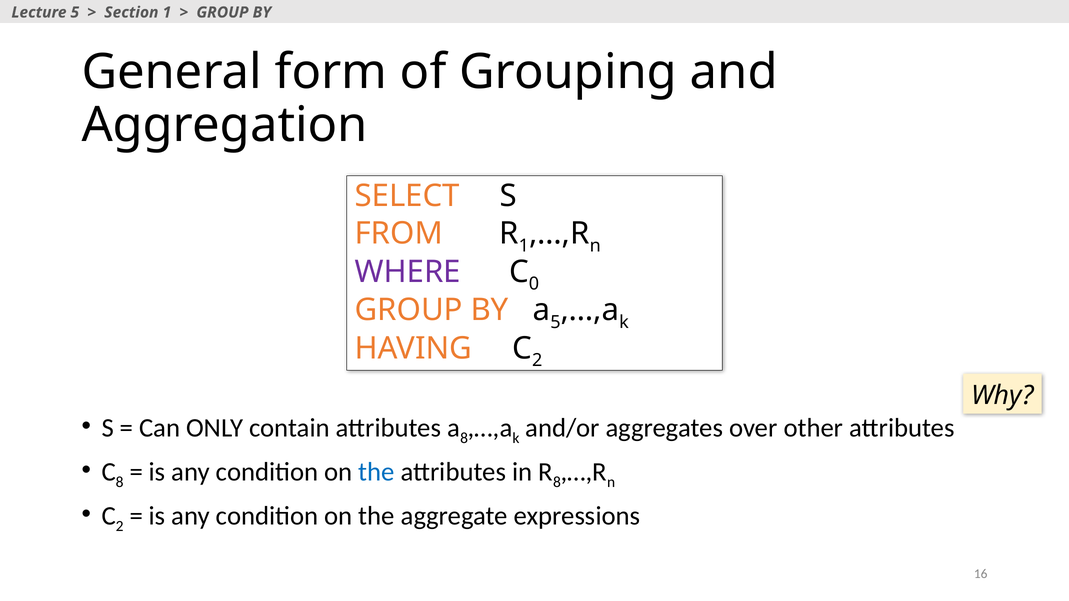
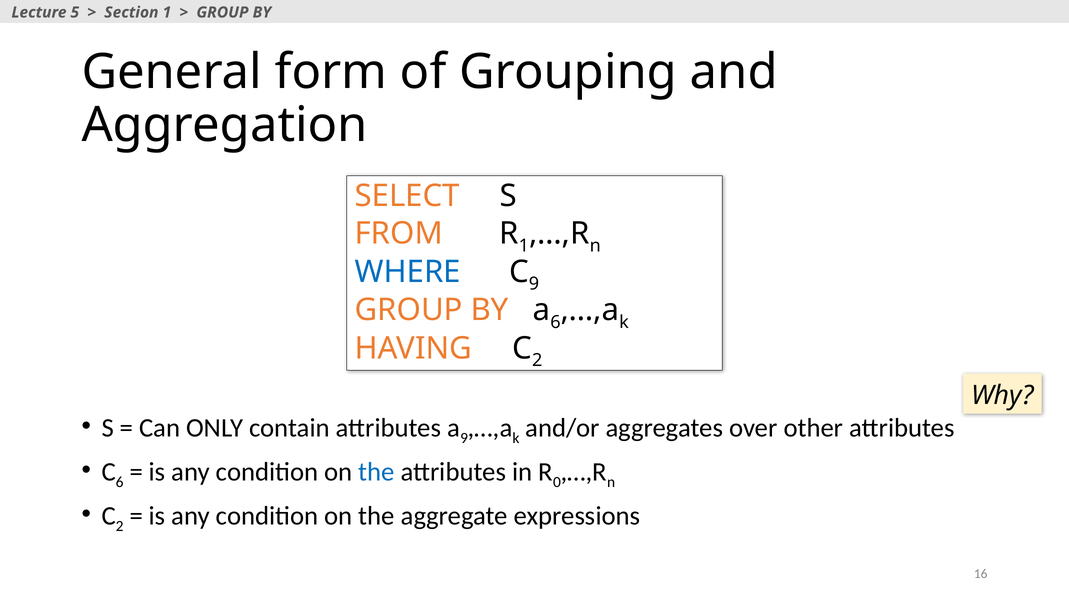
WHERE colour: purple -> blue (408, 272)
0: 0 -> 9 (534, 284)
5: 5 -> 6 (555, 322)
8: 8 -> 9 (464, 438)
8: 8 -> 6 (120, 482)
8: 8 -> 0 (557, 482)
